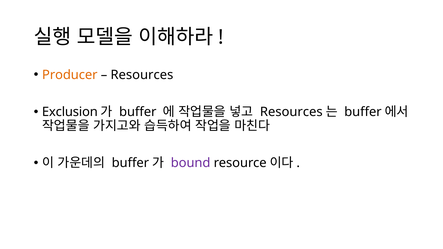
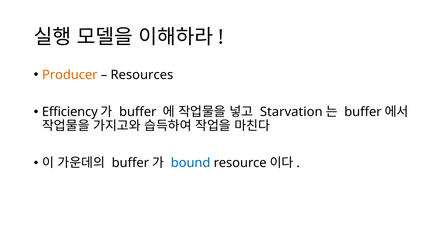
Exclusion: Exclusion -> Efficiency (70, 112)
Resources: Resources -> Starvation (291, 112)
bound colour: purple -> blue (191, 163)
